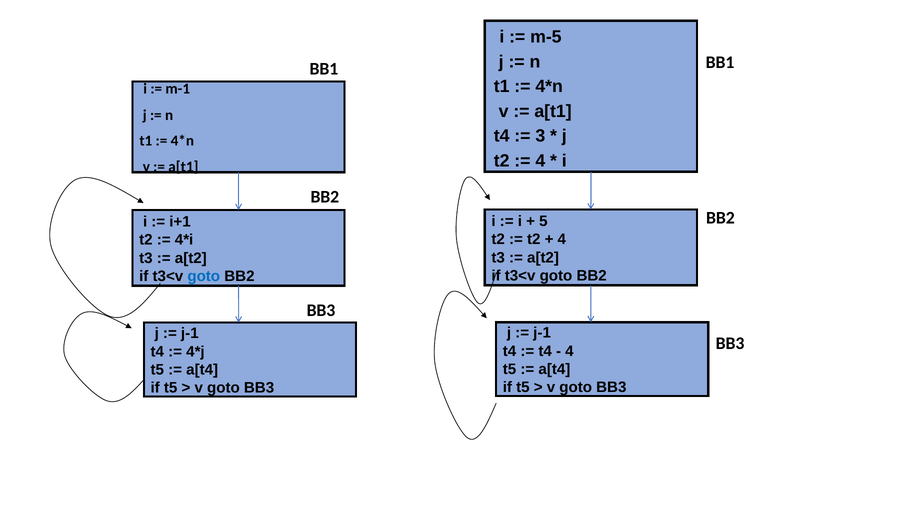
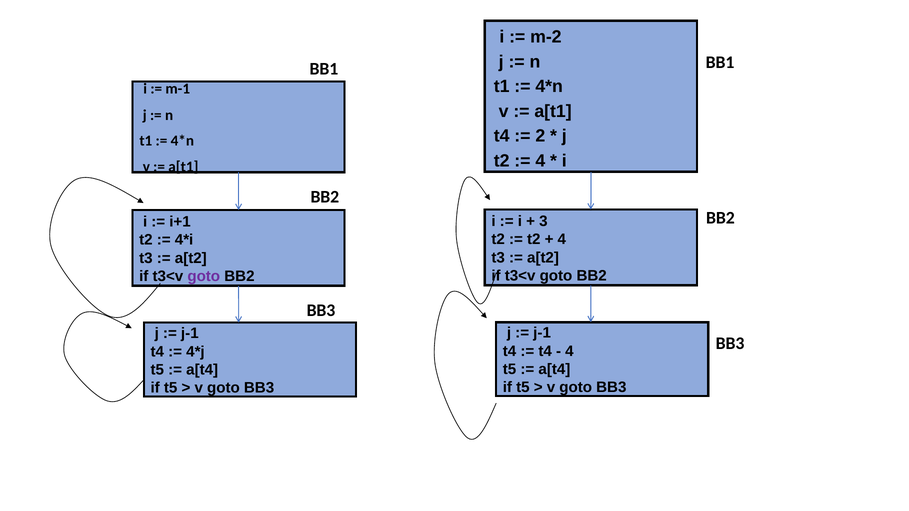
m-5: m-5 -> m-2 (546, 37)
3: 3 -> 2 (540, 136)
5: 5 -> 3 (543, 221)
goto colour: blue -> purple (204, 276)
